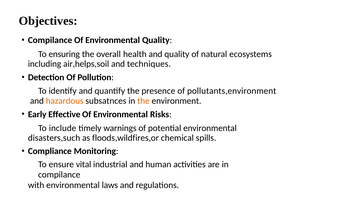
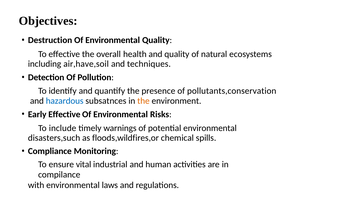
Compilance: Compilance -> Destruction (50, 40)
To ensuring: ensuring -> effective (64, 54)
air,helps,soil: air,helps,soil -> air,have,soil (86, 64)
pollutants,environment: pollutants,environment -> pollutants,conservation (232, 91)
hazardous colour: orange -> blue (65, 101)
